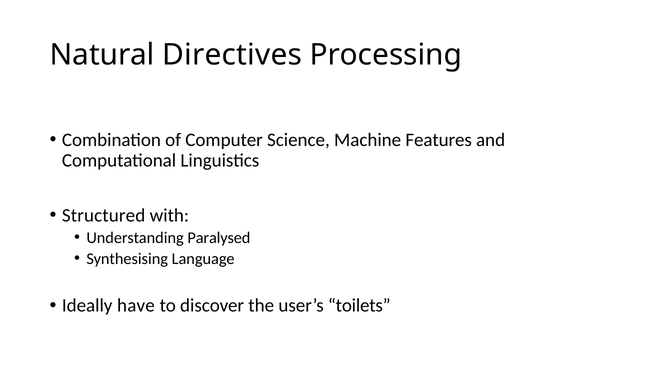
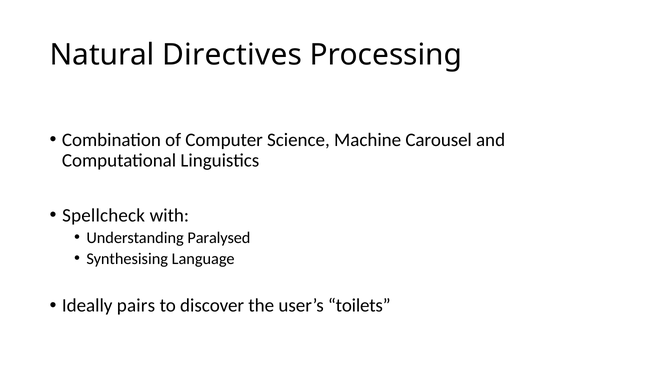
Features: Features -> Carousel (439, 140)
Structured: Structured -> Spellcheck (104, 215)
have: have -> pairs (136, 305)
